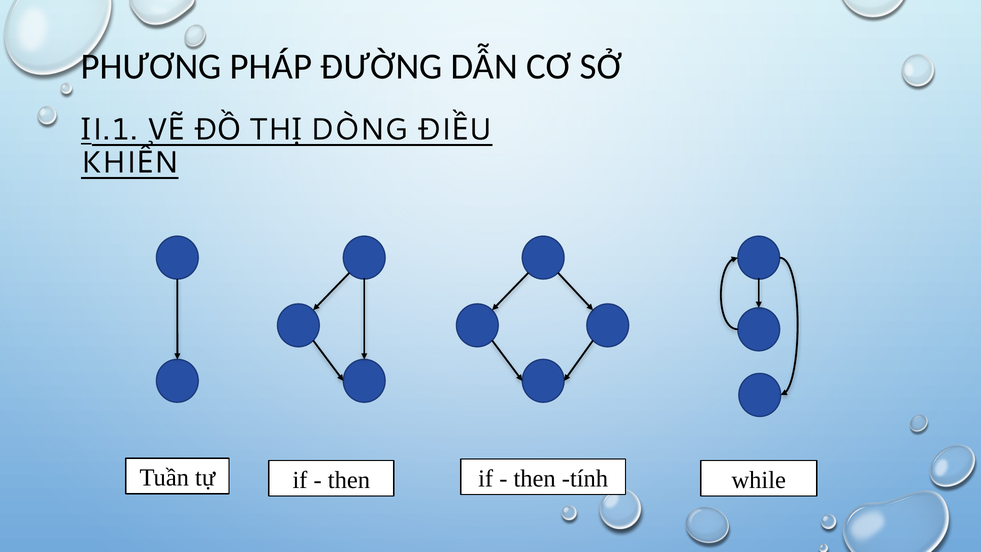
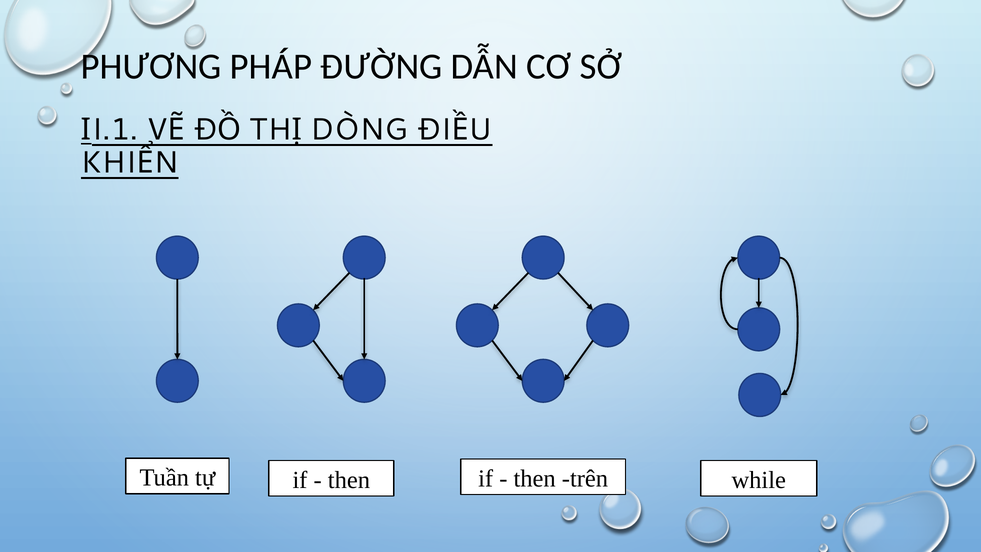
tính: tính -> trên (585, 478)
